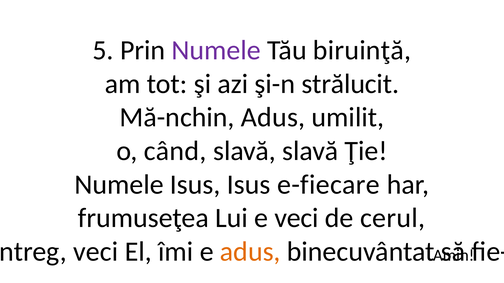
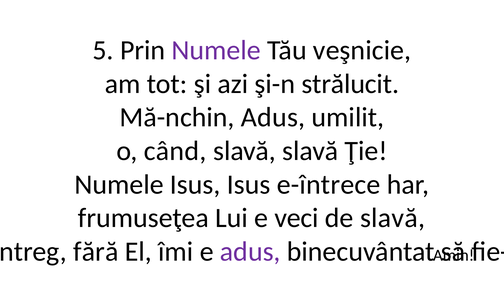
biruinţă: biruinţă -> veşnicie (362, 50)
e-fiecare: e-fiecare -> e-întrece (329, 185)
de cerul: cerul -> slavă (393, 218)
veci: veci -> fără (96, 252)
adus colour: orange -> purple (250, 252)
